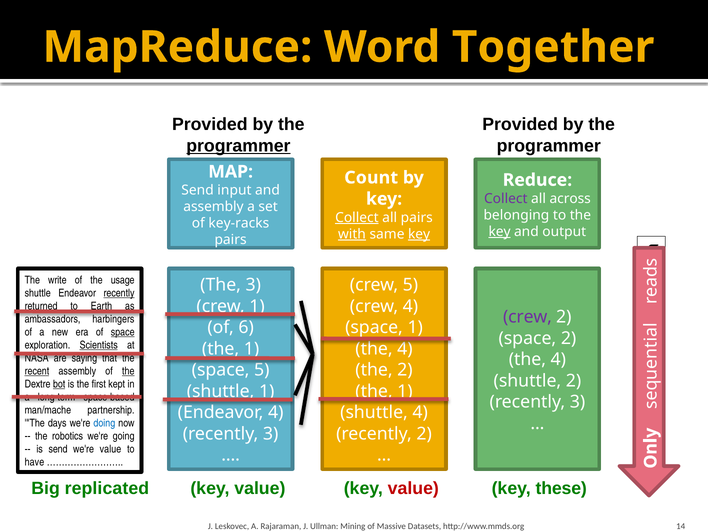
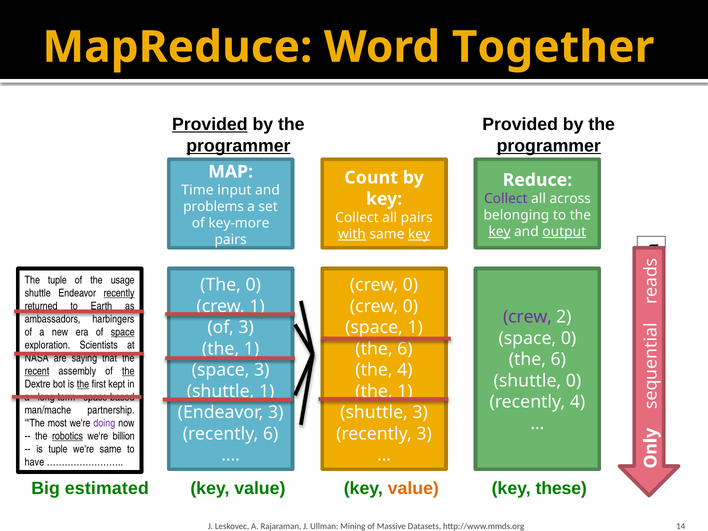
Provided underline: none -> present (210, 125)
programmer underline: none -> present (549, 146)
Send: Send -> Time (197, 190)
assembly: assembly -> problems (214, 207)
Collect underline: present -> none (357, 217)
key-racks: key-racks -> key-more (239, 223)
output underline: none -> present (564, 232)
The write: write -> tuple (57, 280)
The 3: 3 -> 0 (253, 285)
5: 5 -> 0 (410, 285)
4: 4 -> 0 (410, 306)
of 6: 6 -> 3 (246, 328)
space 2: 2 -> 0 (569, 338)
Scientists underline: present -> none (99, 345)
4: 4 -> 6 (405, 349)
4: 4 -> 6 (558, 359)
space 5: 5 -> 3 (262, 370)
the 2: 2 -> 4 (405, 370)
shuttle 2: 2 -> 0 (574, 381)
bot underline: present -> none (59, 384)
the underline: none -> present (83, 384)
3: 3 -> 4 (577, 402)
Endeavor 4: 4 -> 3 (276, 413)
shuttle 4: 4 -> 3 (420, 413)
days: days -> most (57, 423)
doing colour: blue -> purple (104, 423)
3: 3 -> 6 (271, 434)
recently 2: 2 -> 3 (424, 434)
robotics underline: none -> present (67, 436)
going: going -> billion (124, 436)
is send: send -> tuple (58, 449)
we're value: value -> same (111, 449)
replicated: replicated -> estimated (107, 488)
value colour: red -> orange (413, 488)
